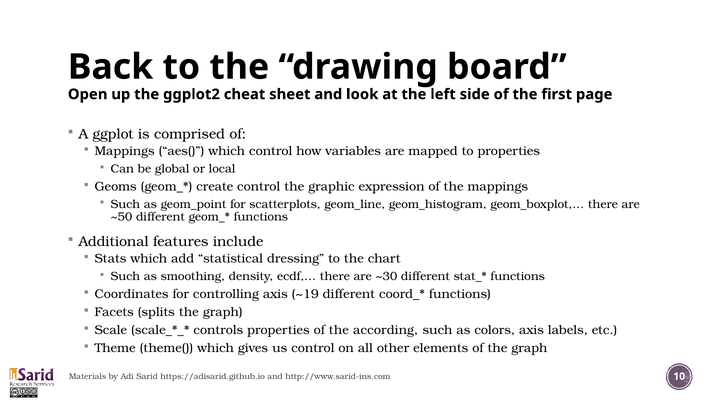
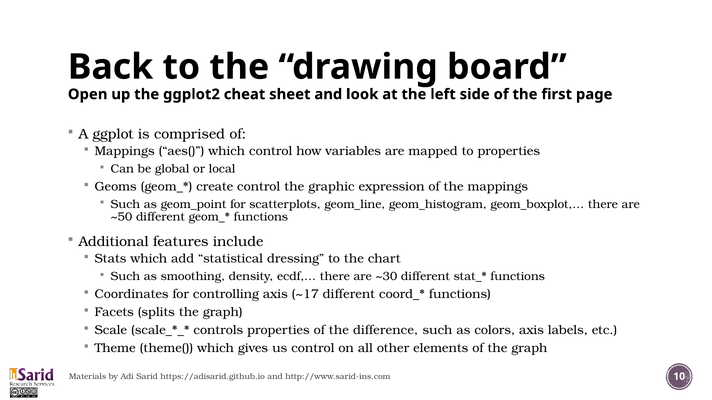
~19: ~19 -> ~17 (305, 294)
according: according -> difference (386, 331)
